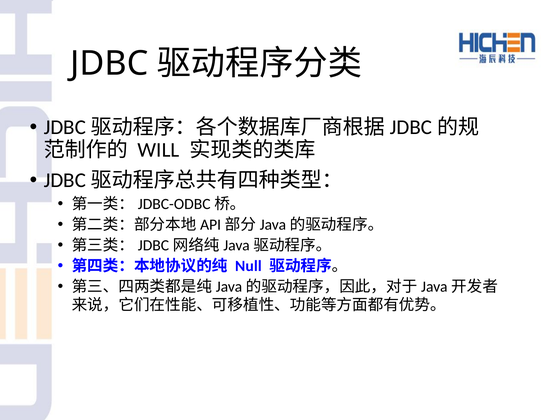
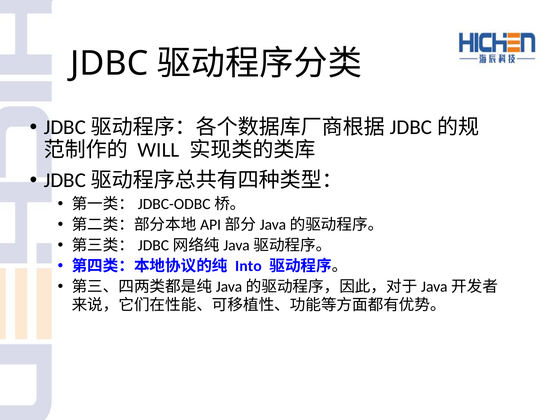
Null: Null -> Into (248, 266)
